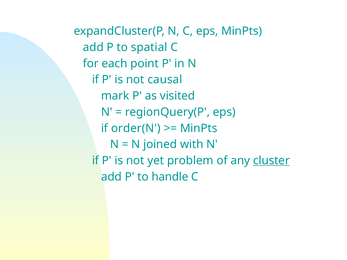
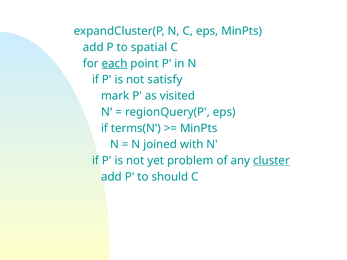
each underline: none -> present (115, 64)
causal: causal -> satisfy (165, 80)
order(N: order(N -> terms(N (136, 128)
handle: handle -> should (170, 177)
